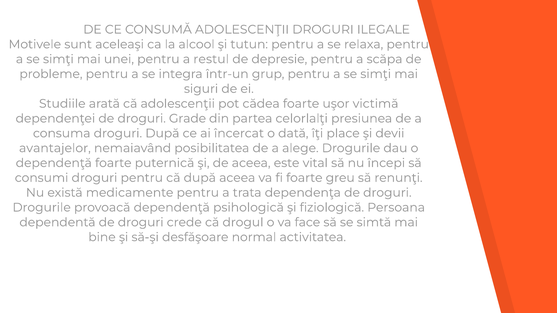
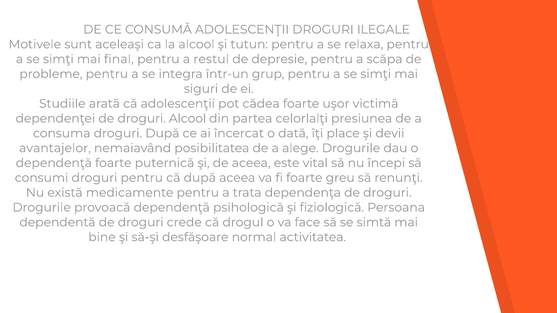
unei: unei -> final (119, 59)
droguri Grade: Grade -> Alcool (187, 119)
